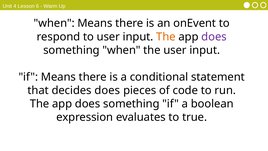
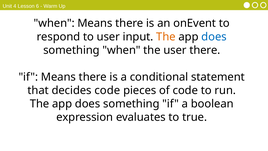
does colour: purple -> blue (214, 37)
the user input: input -> there (205, 50)
decides does: does -> code (107, 90)
